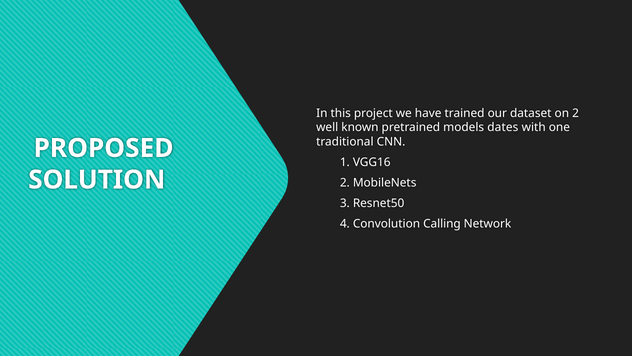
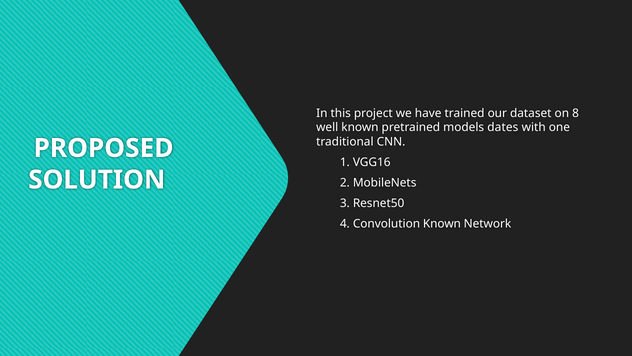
on 2: 2 -> 8 (576, 113)
Convolution Calling: Calling -> Known (442, 224)
